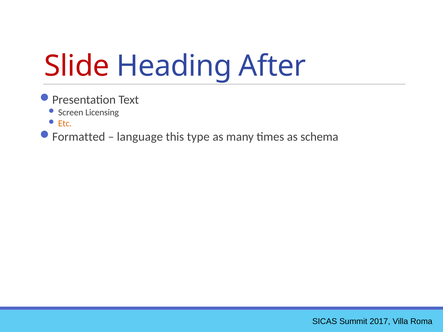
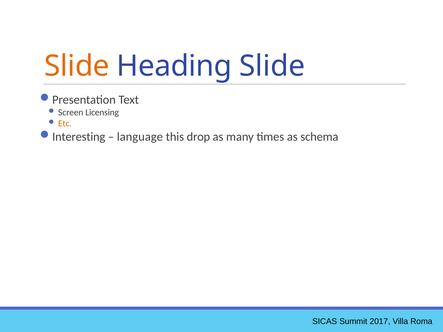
Slide colour: red -> orange (77, 66)
Heading After: After -> Slide (272, 66)
Formatted: Formatted -> Interesting (79, 137)
type: type -> drop (198, 137)
